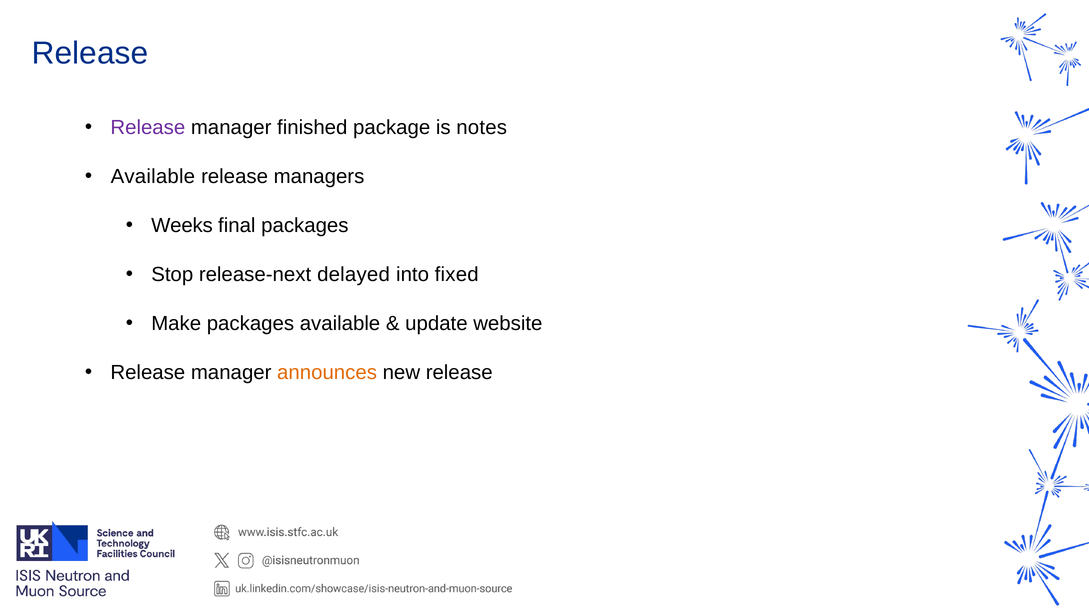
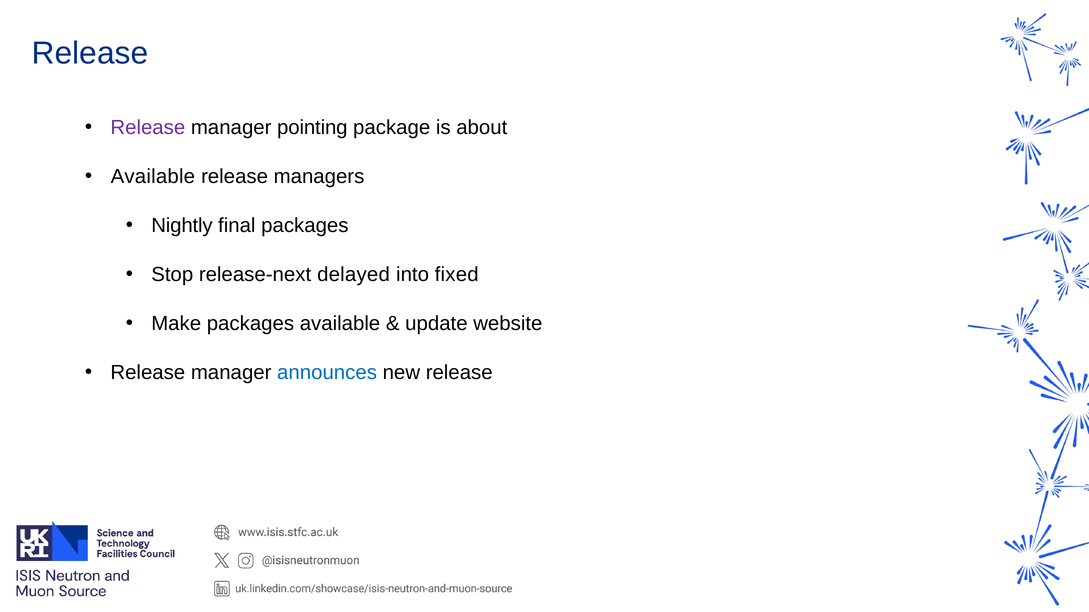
finished: finished -> pointing (312, 128)
notes: notes -> about (482, 128)
Weeks: Weeks -> Nightly (182, 226)
announces colour: orange -> blue (327, 373)
